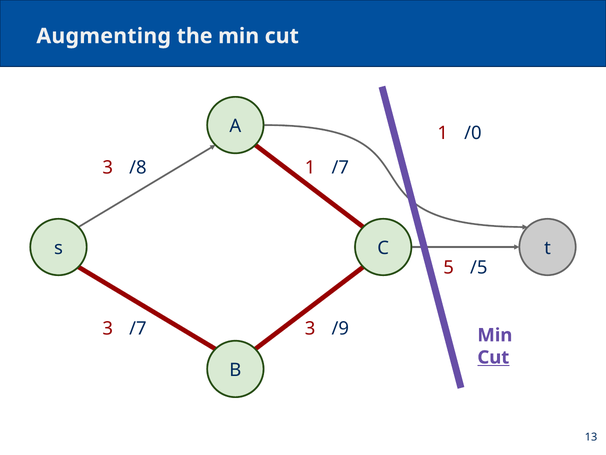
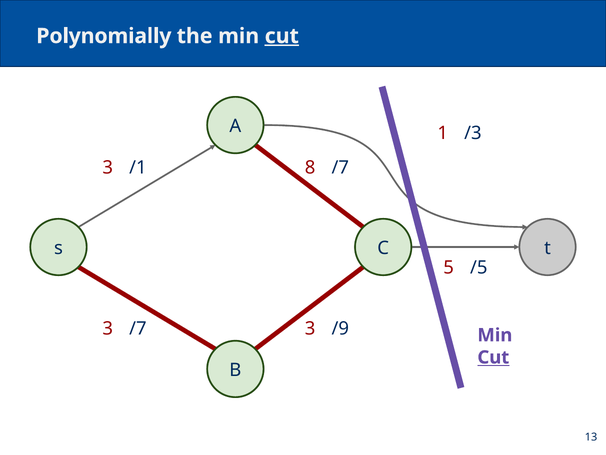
Augmenting: Augmenting -> Polynomially (104, 36)
cut underline: none -> present (282, 36)
/0: /0 -> /3 (473, 133)
/8: /8 -> /1 (138, 168)
3 1: 1 -> 8 (310, 168)
